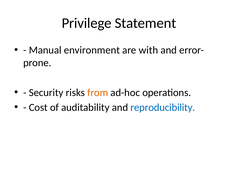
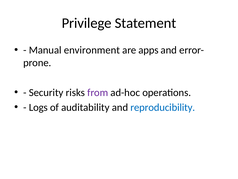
with: with -> apps (148, 50)
from colour: orange -> purple (98, 92)
Cost: Cost -> Logs (38, 107)
